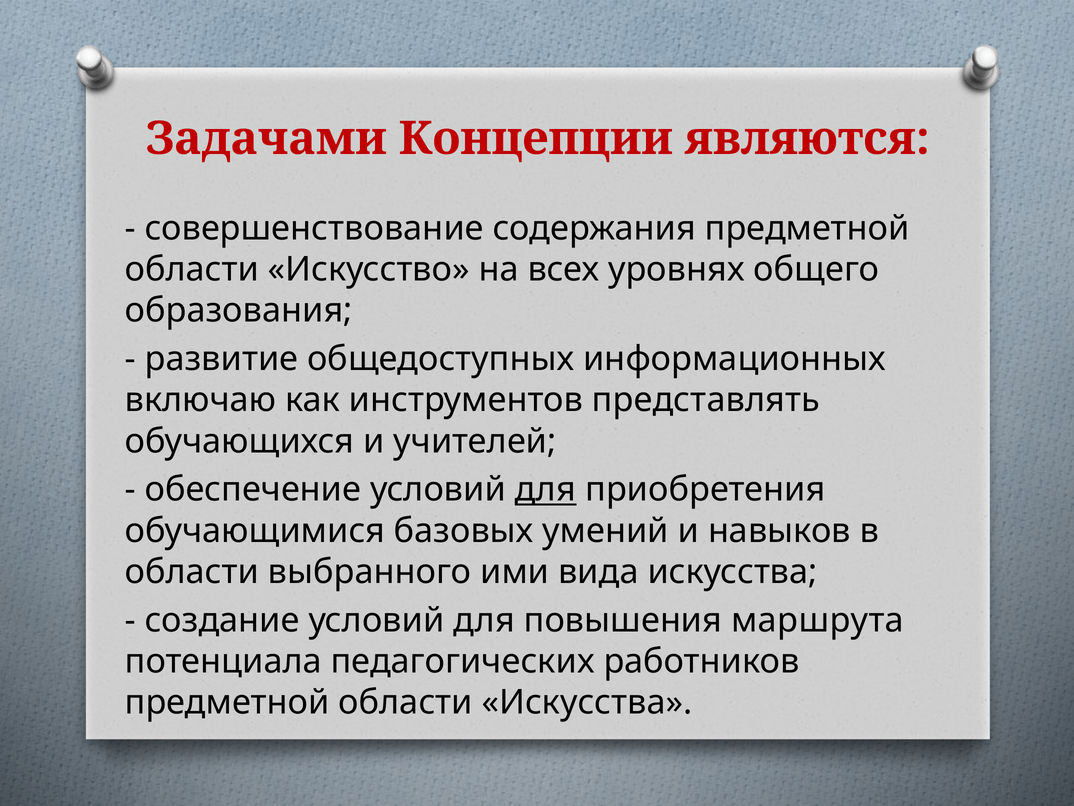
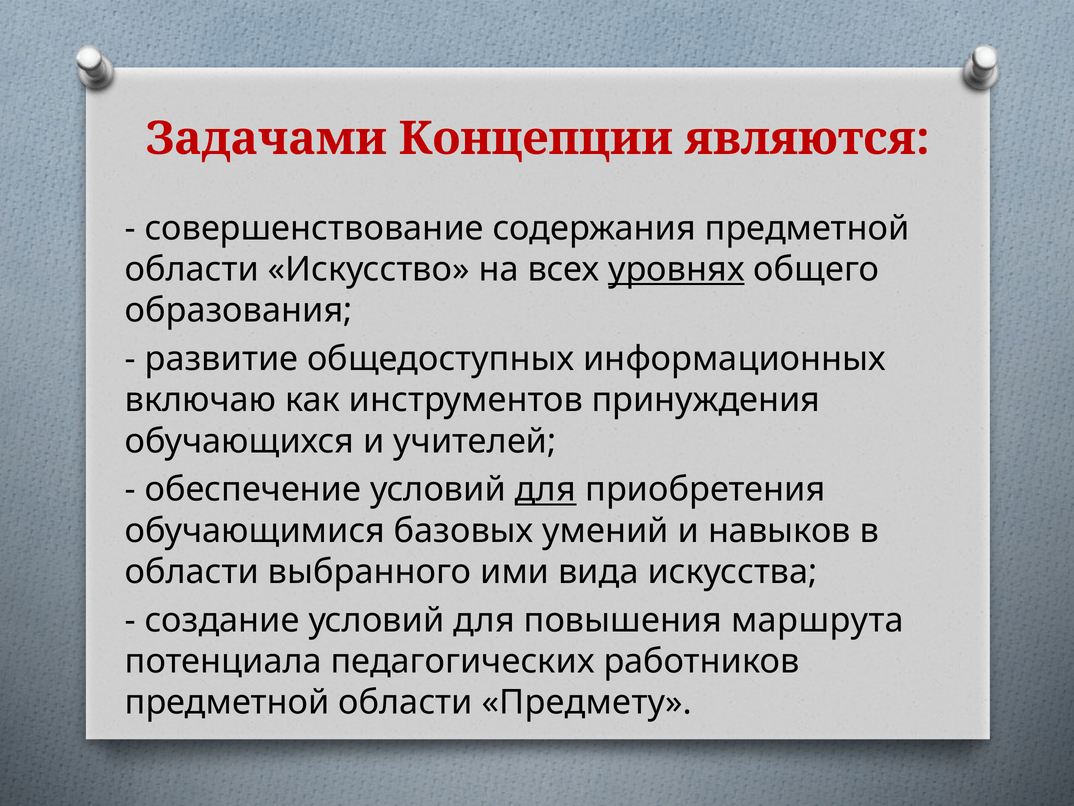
уровнях underline: none -> present (676, 269)
представлять: представлять -> принуждения (706, 400)
области Искусства: Искусства -> Предмету (587, 702)
